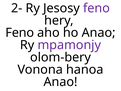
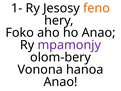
2-: 2- -> 1- (17, 8)
feno colour: purple -> orange (96, 8)
Feno: Feno -> Foko (20, 33)
